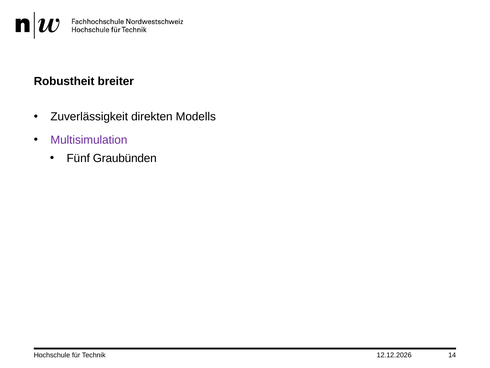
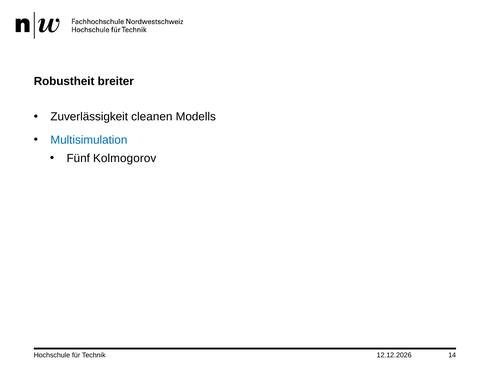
direkten: direkten -> cleanen (152, 117)
Multisimulation colour: purple -> blue (89, 140)
Graubünden: Graubünden -> Kolmogorov (125, 158)
